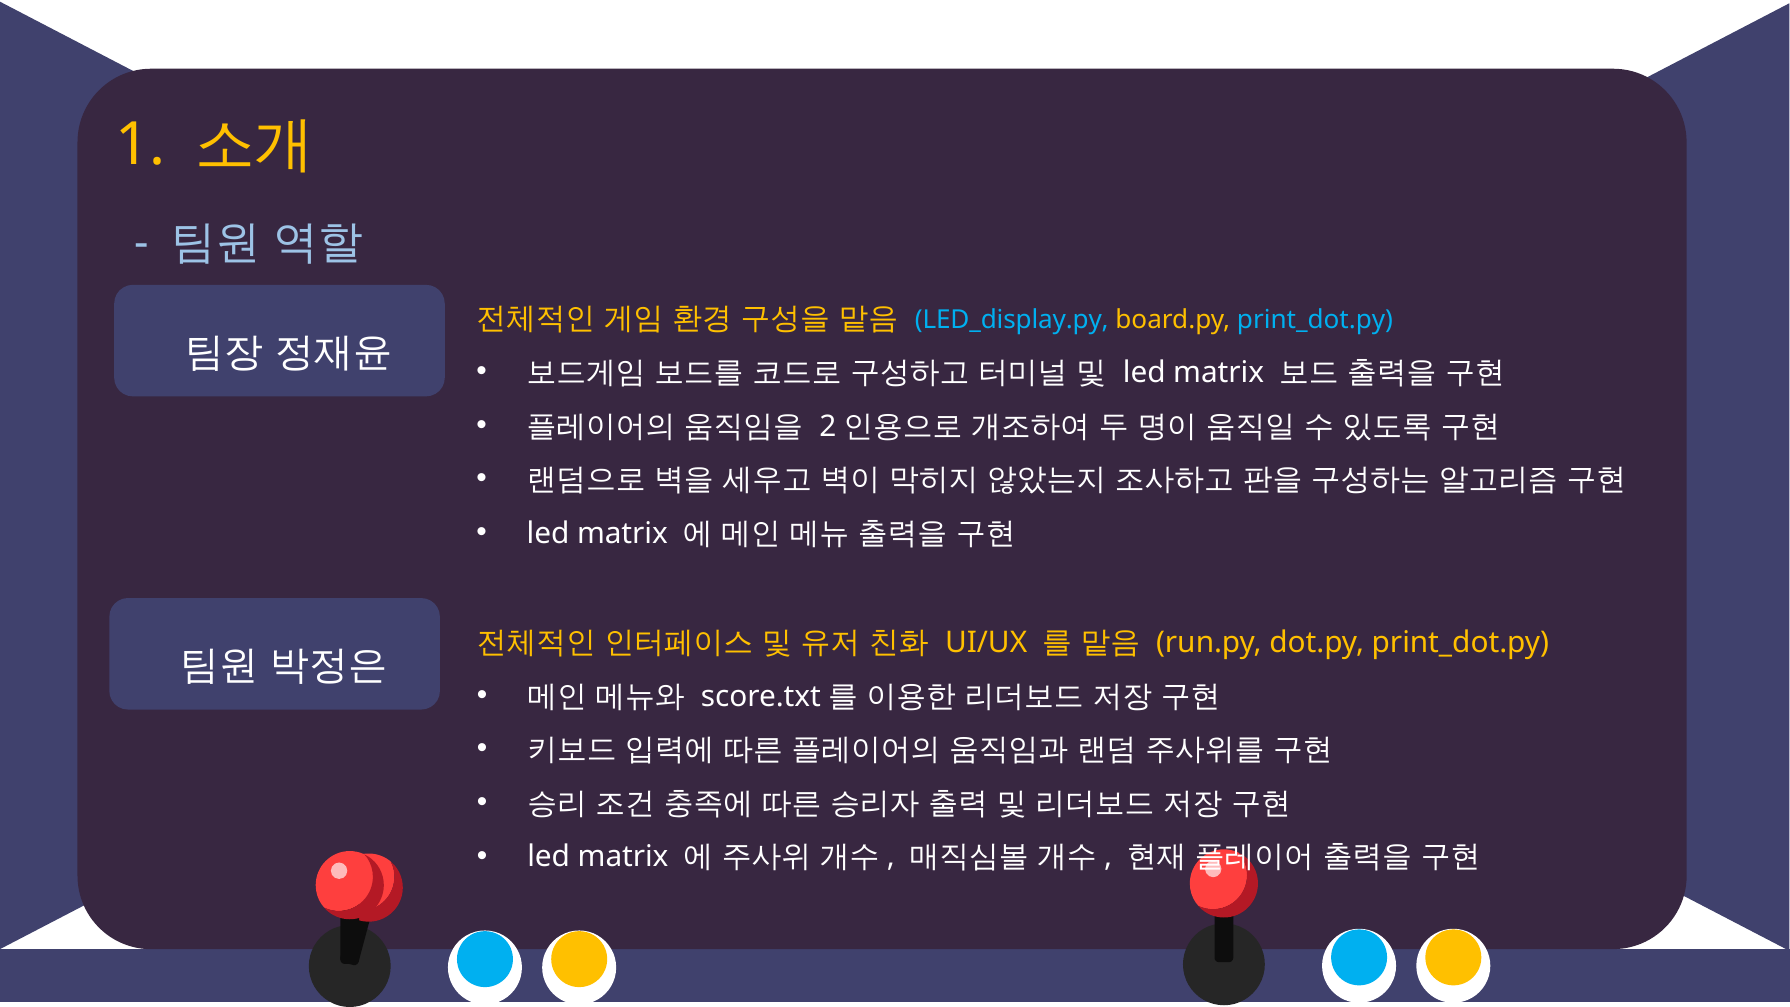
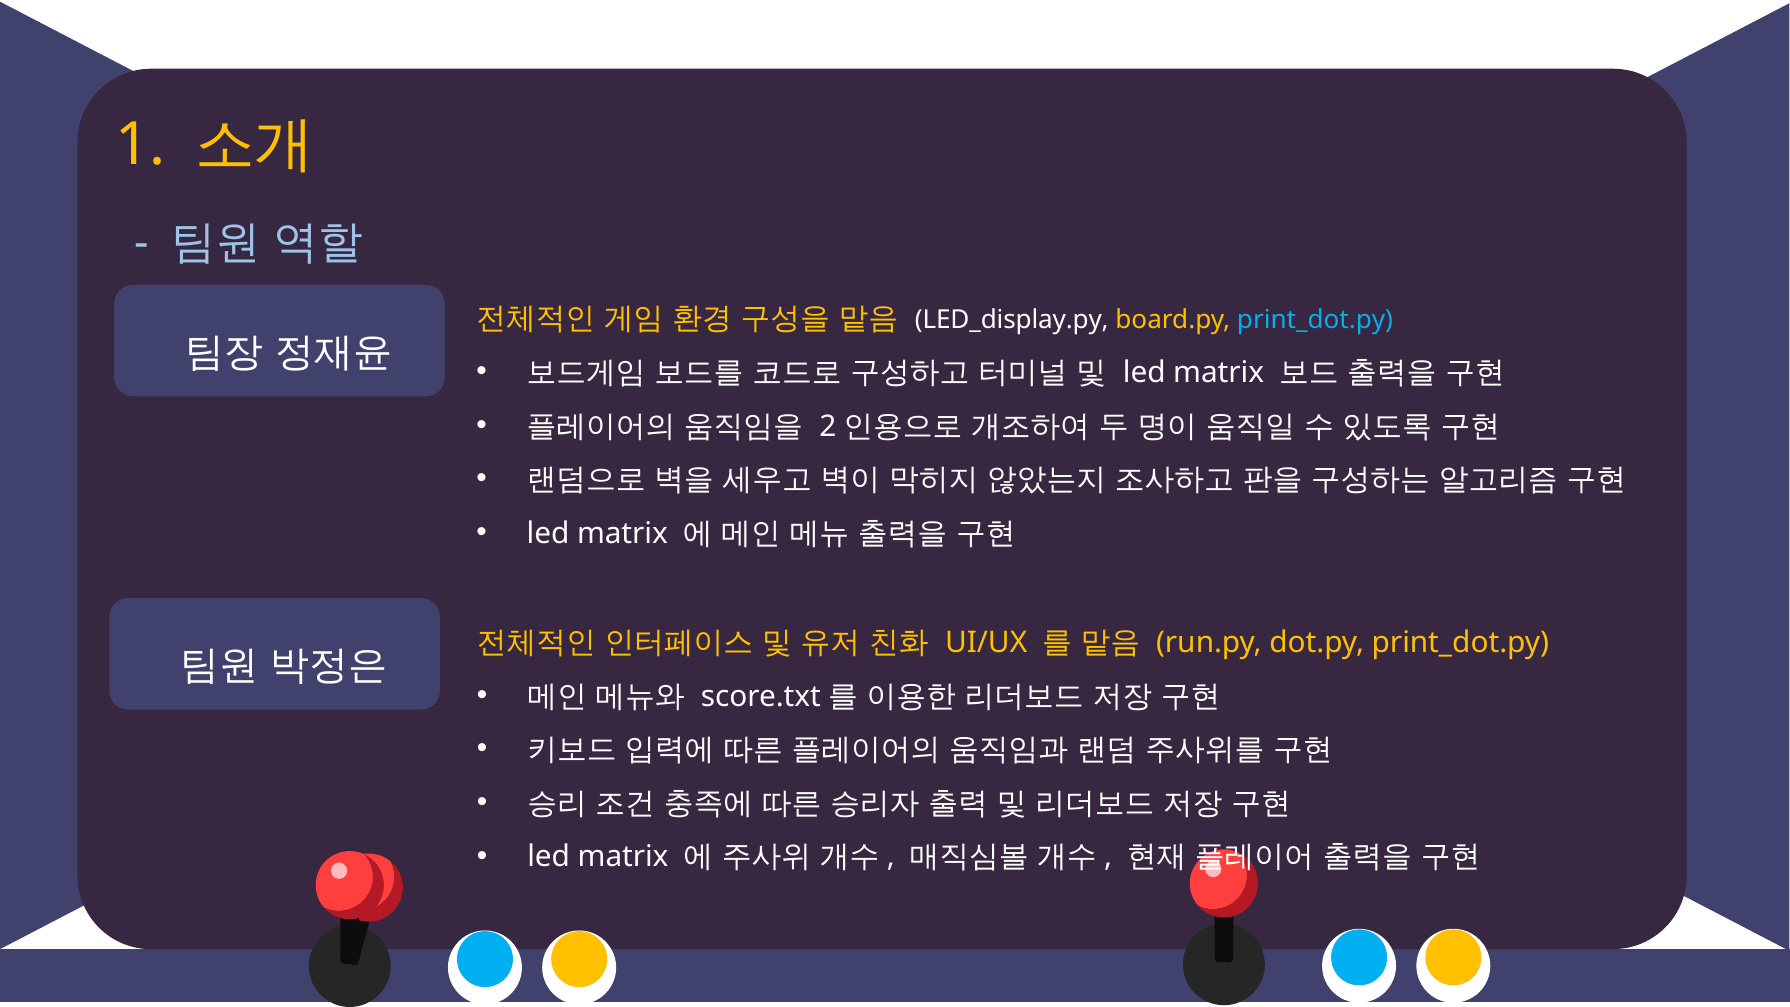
LED_display.py colour: light blue -> white (1012, 320)
